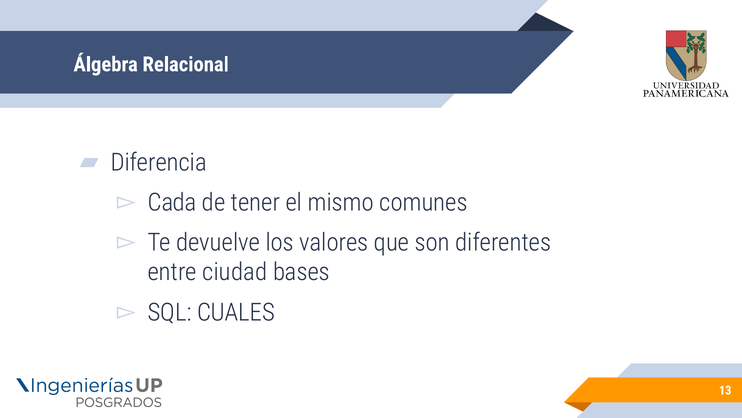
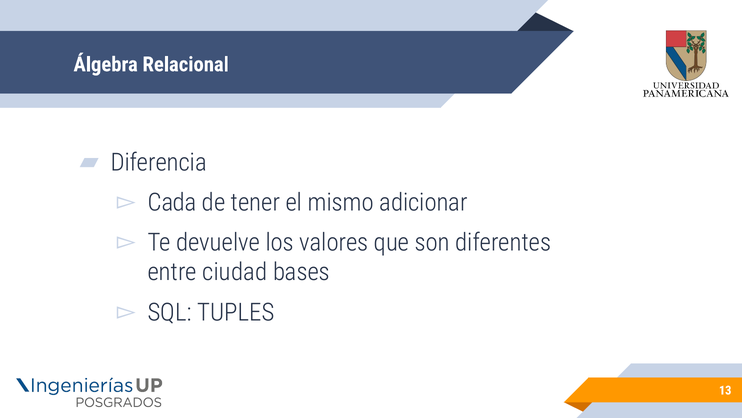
comunes: comunes -> adicionar (423, 202)
CUALES: CUALES -> TUPLES (236, 312)
